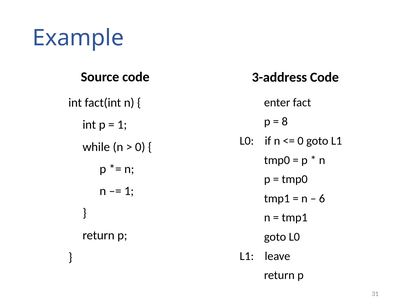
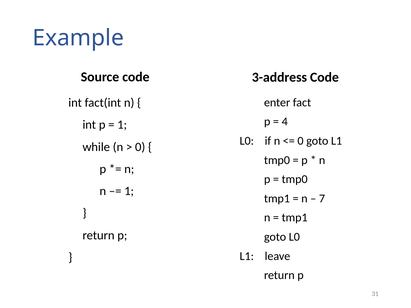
8: 8 -> 4 (285, 122)
6: 6 -> 7 (322, 199)
